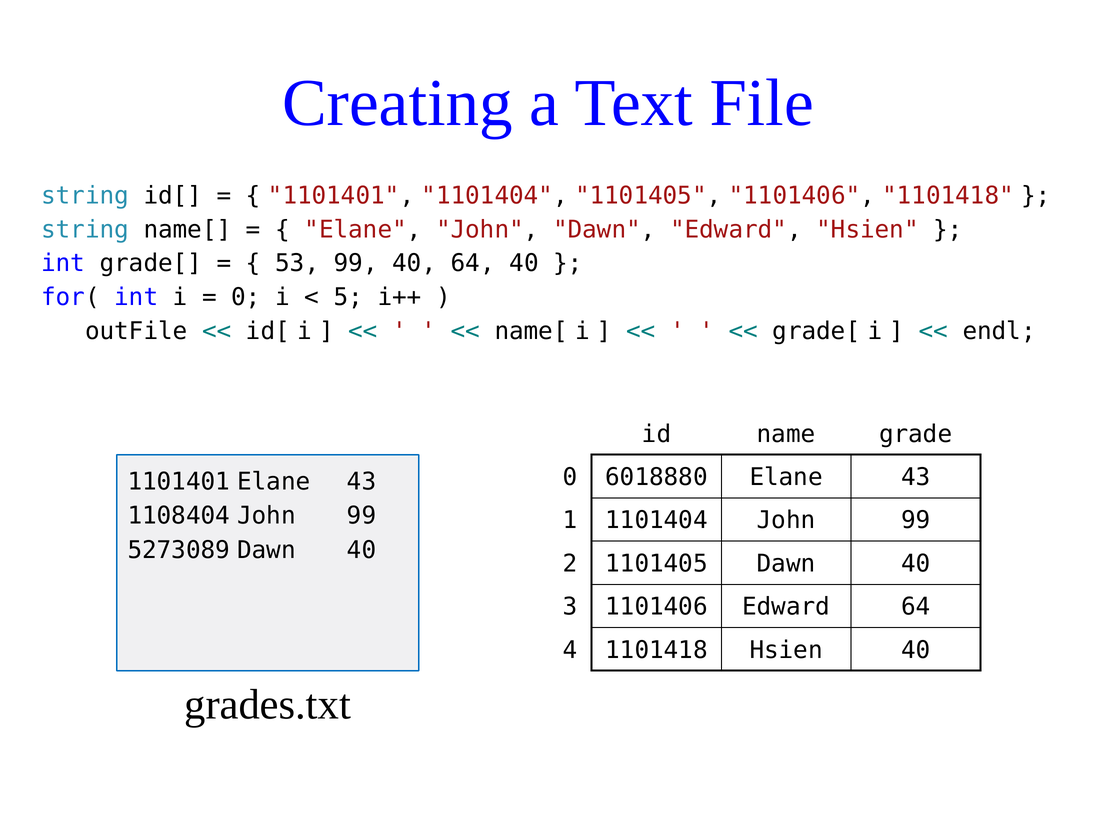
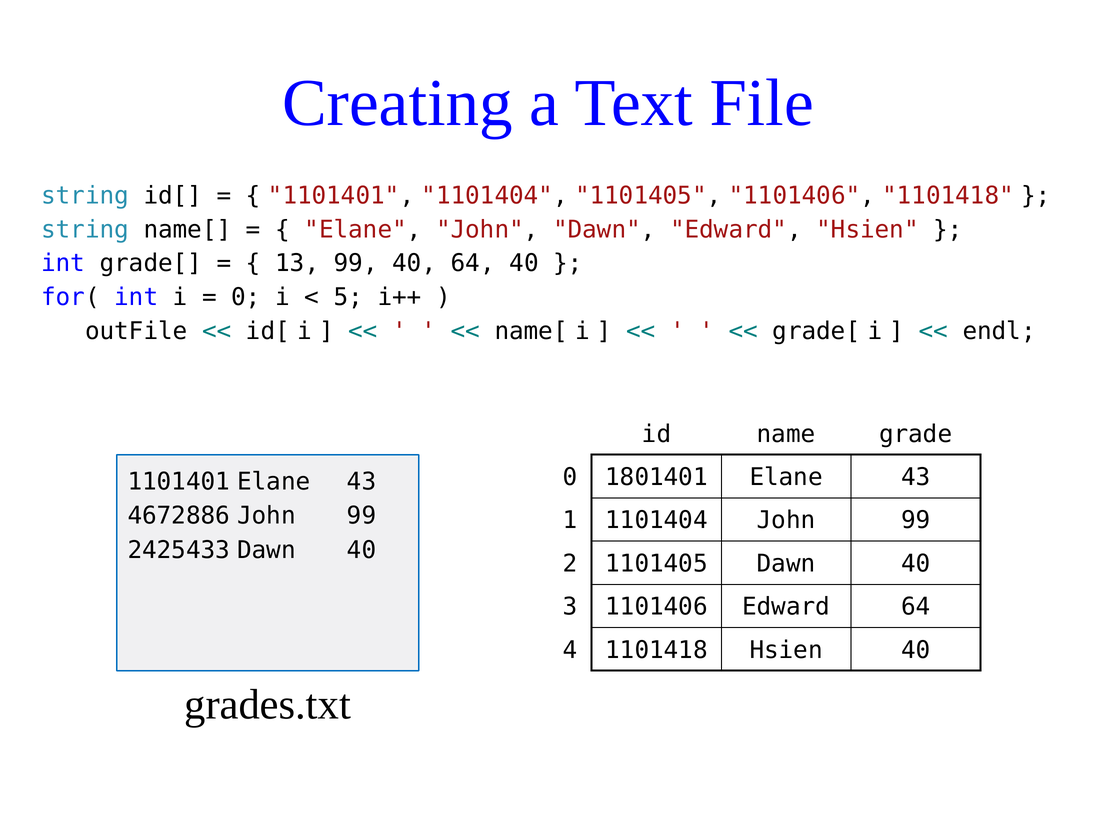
53: 53 -> 13 (297, 263)
6018880: 6018880 -> 1801401 (657, 477)
1108404: 1108404 -> 4672886 (179, 516)
5273089: 5273089 -> 2425433 (179, 550)
